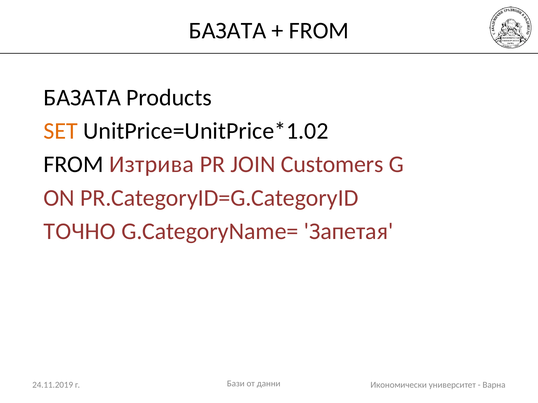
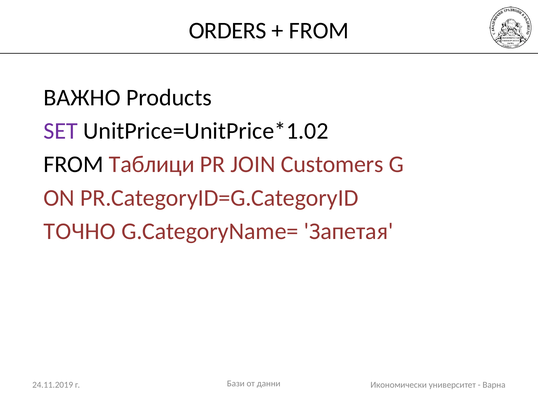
БАЗАТА: БАЗАТА -> ORDERS (228, 31)
БАЗАТА: БАЗАТА -> ВАЖНО (82, 98)
SET colour: orange -> purple (61, 131)
Изтрива: Изтрива -> Таблици (152, 165)
